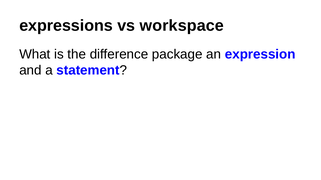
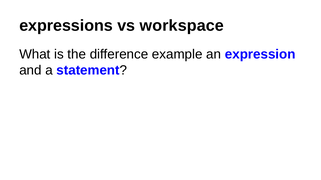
package: package -> example (177, 54)
